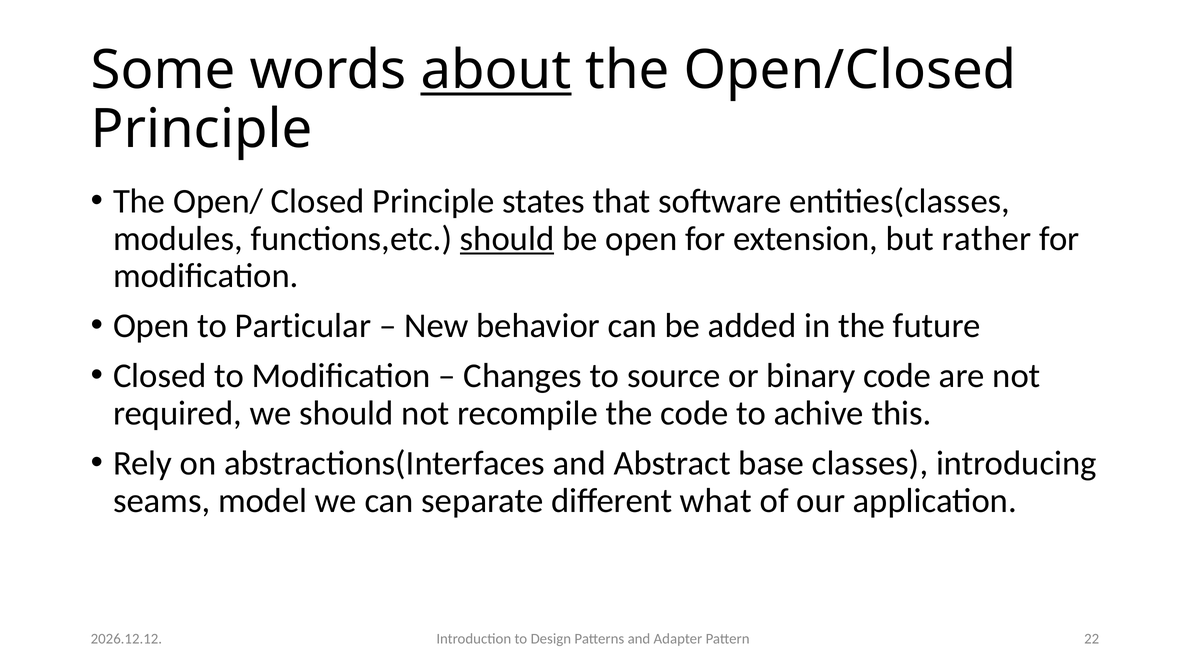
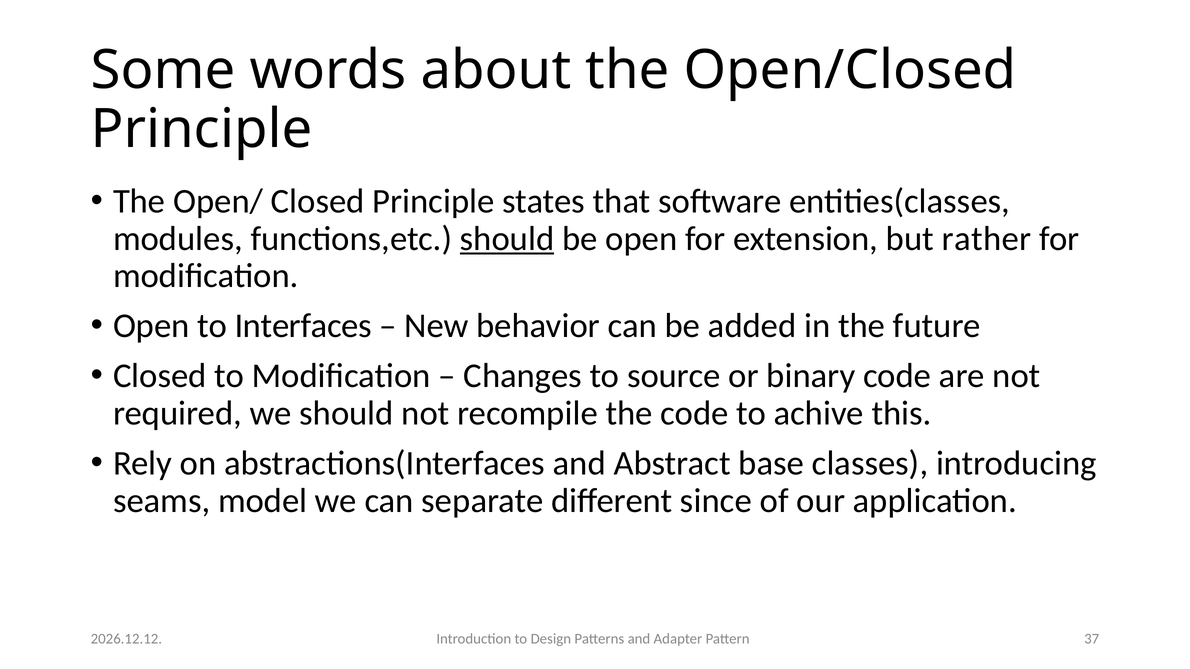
about underline: present -> none (496, 71)
Particular: Particular -> Interfaces (303, 326)
what: what -> since (716, 501)
22: 22 -> 37 (1092, 639)
